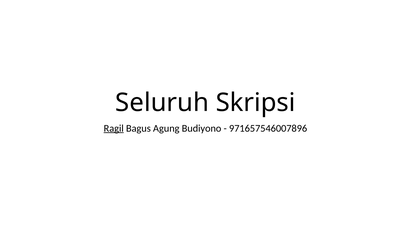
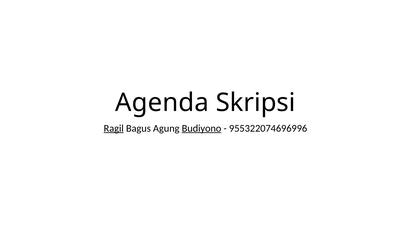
Seluruh: Seluruh -> Agenda (162, 103)
Budiyono underline: none -> present (202, 128)
971657546007896: 971657546007896 -> 955322074696996 (268, 128)
